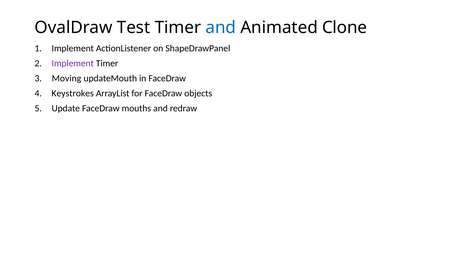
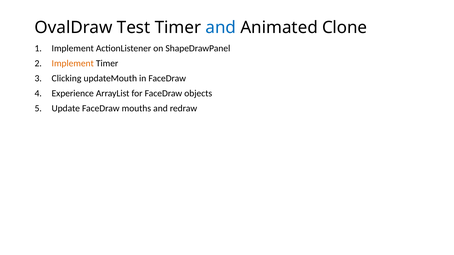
Implement colour: purple -> orange (73, 64)
Moving: Moving -> Clicking (67, 78)
Keystrokes: Keystrokes -> Experience (73, 93)
